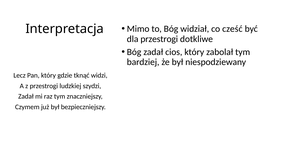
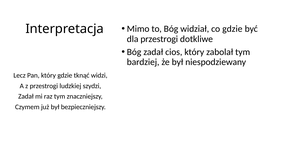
co cześć: cześć -> gdzie (232, 29)
